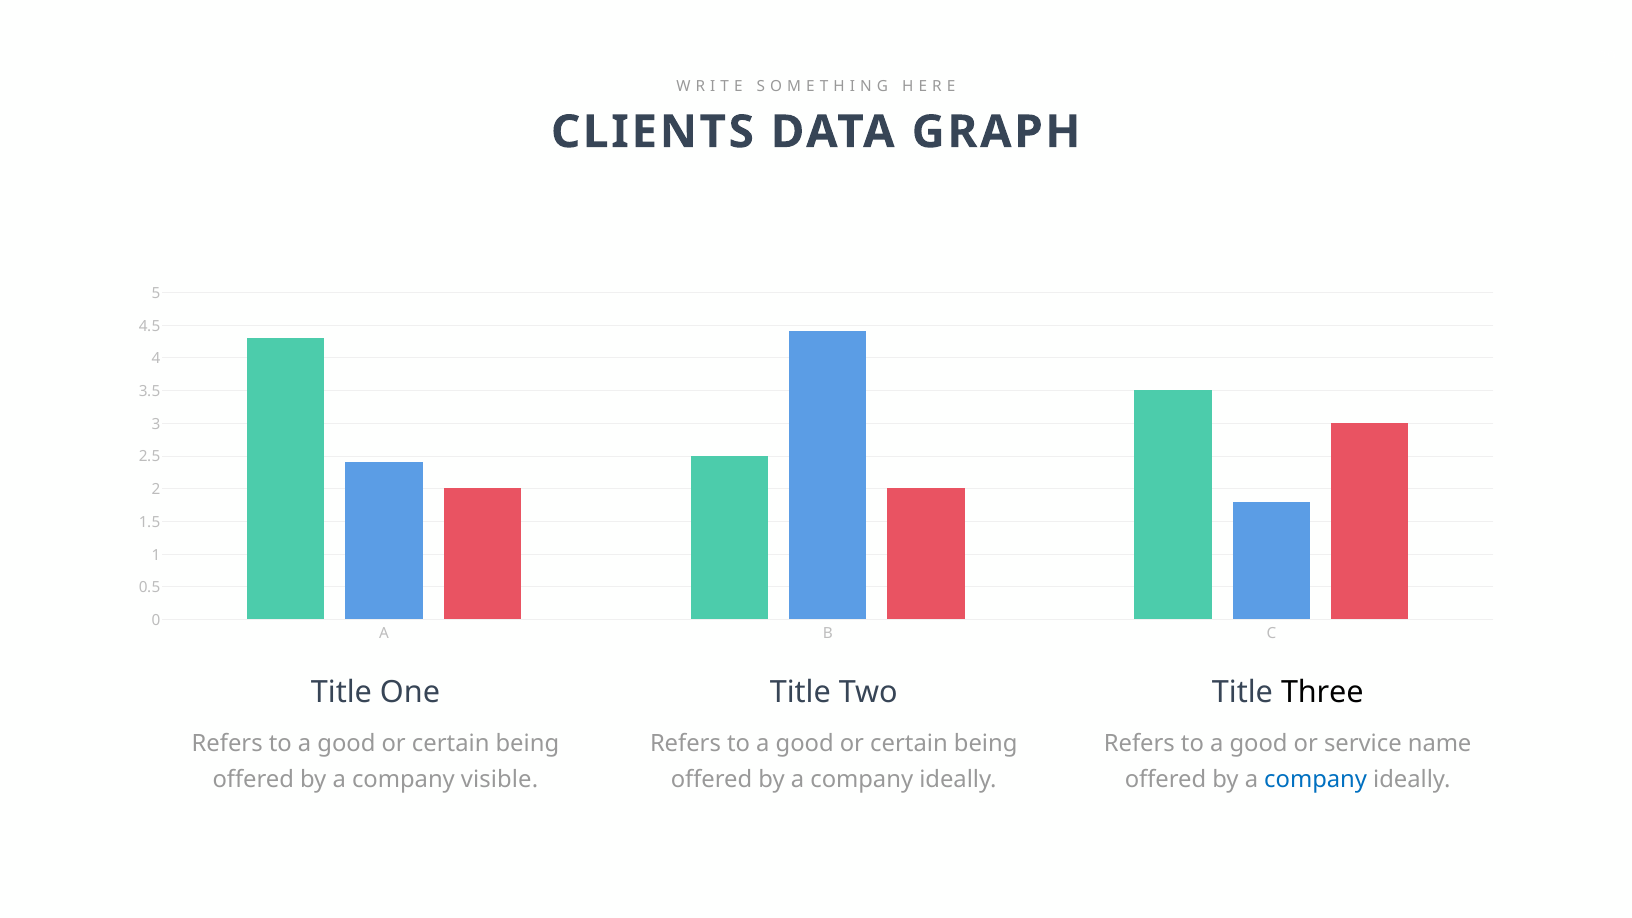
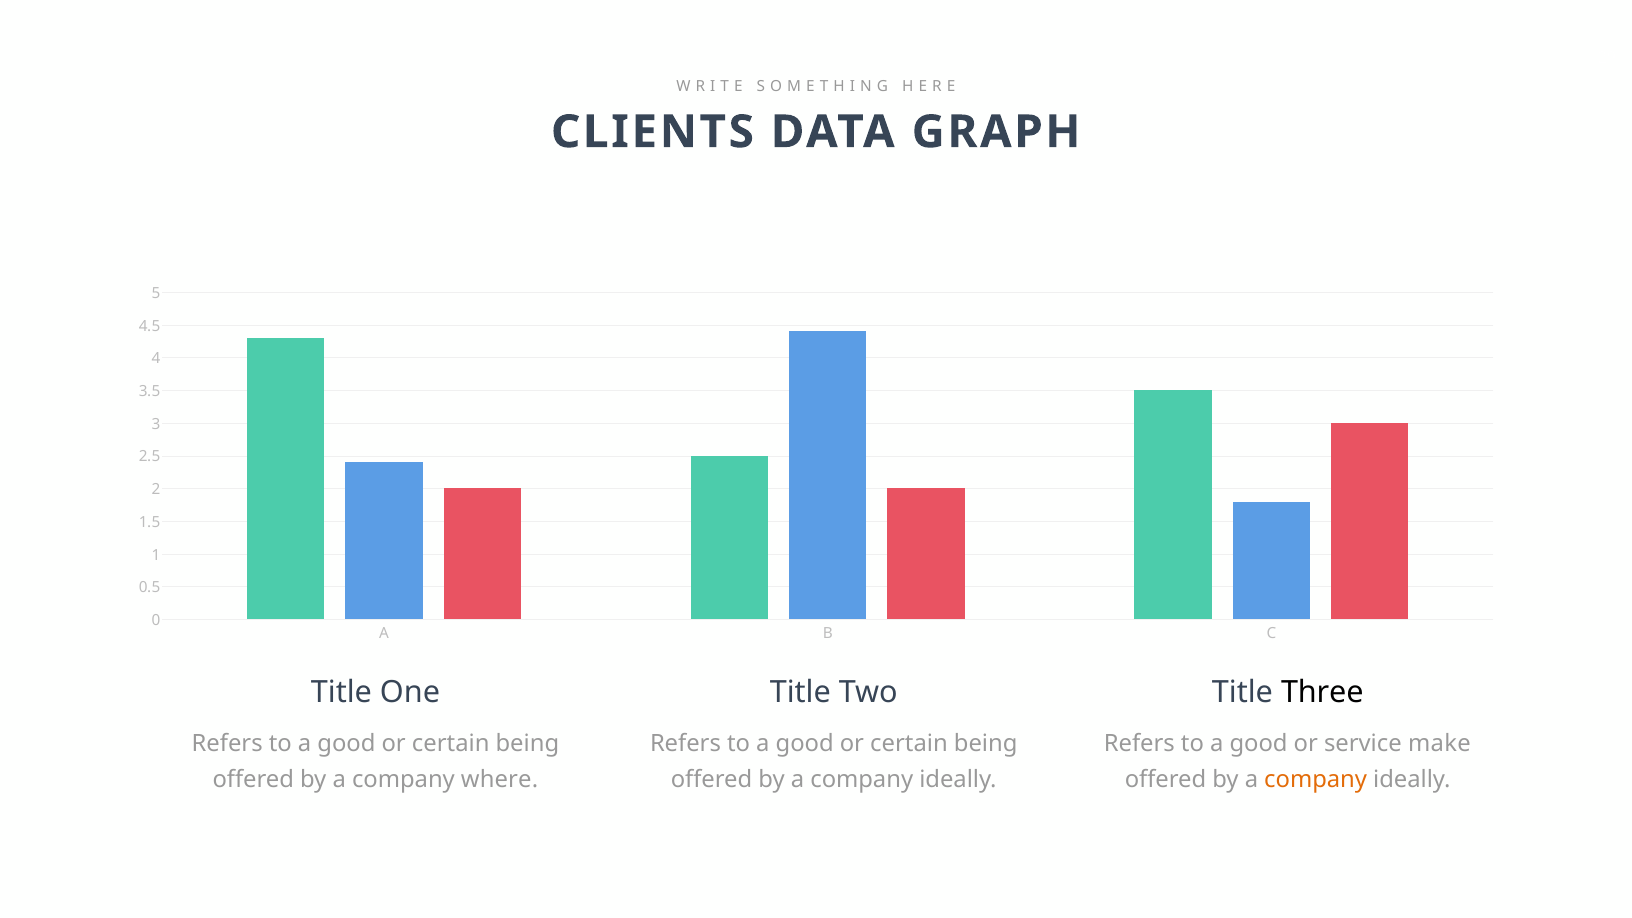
name: name -> make (1439, 744)
visible: visible -> where (500, 780)
company colour: blue -> orange (1316, 780)
